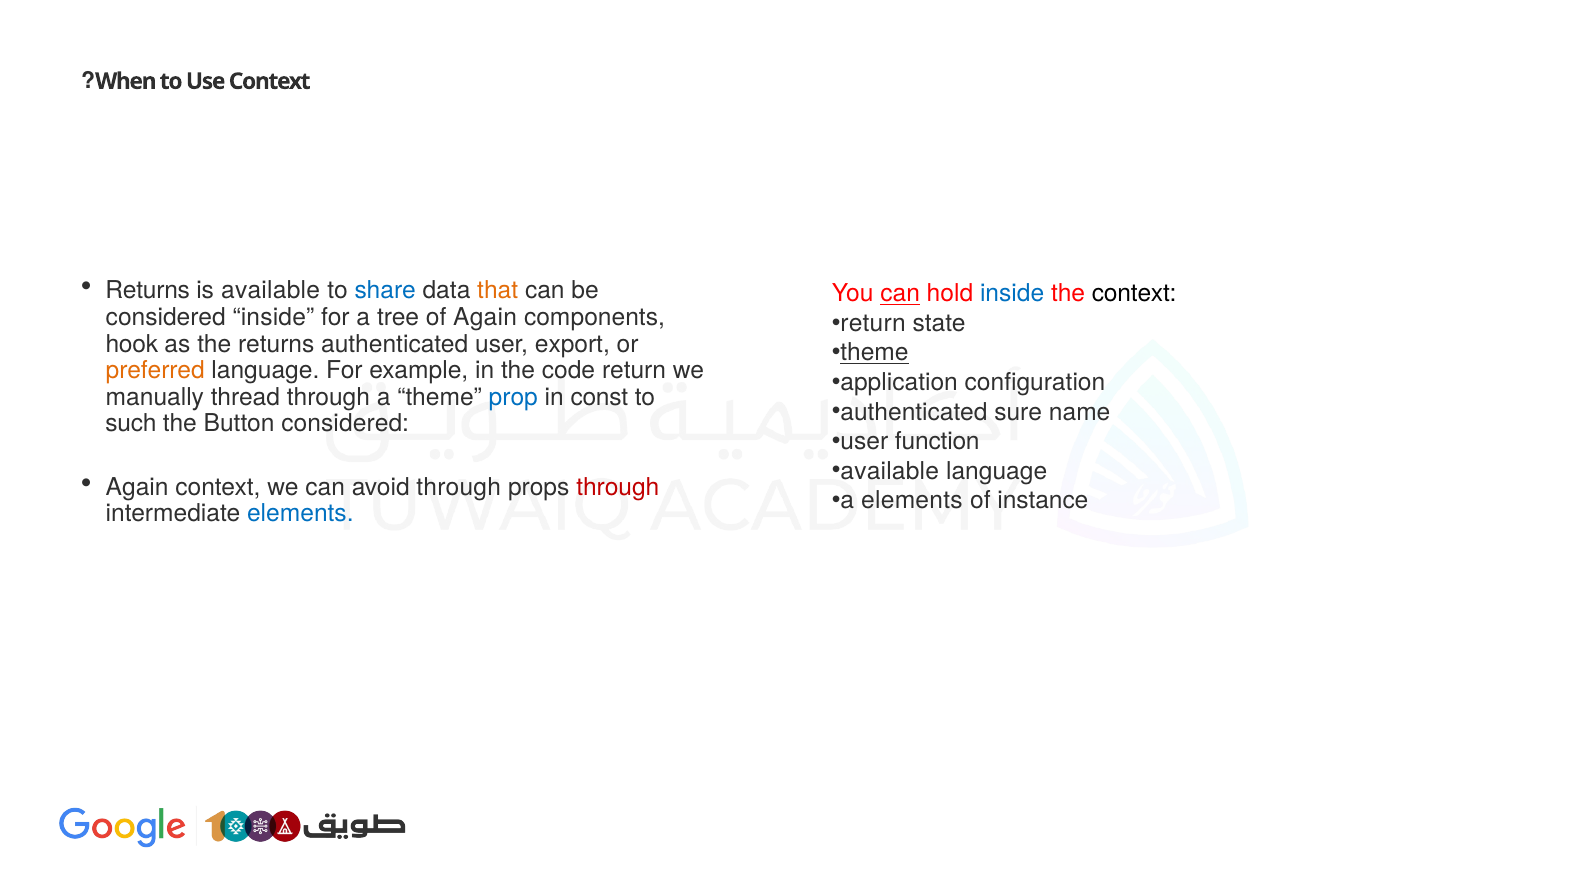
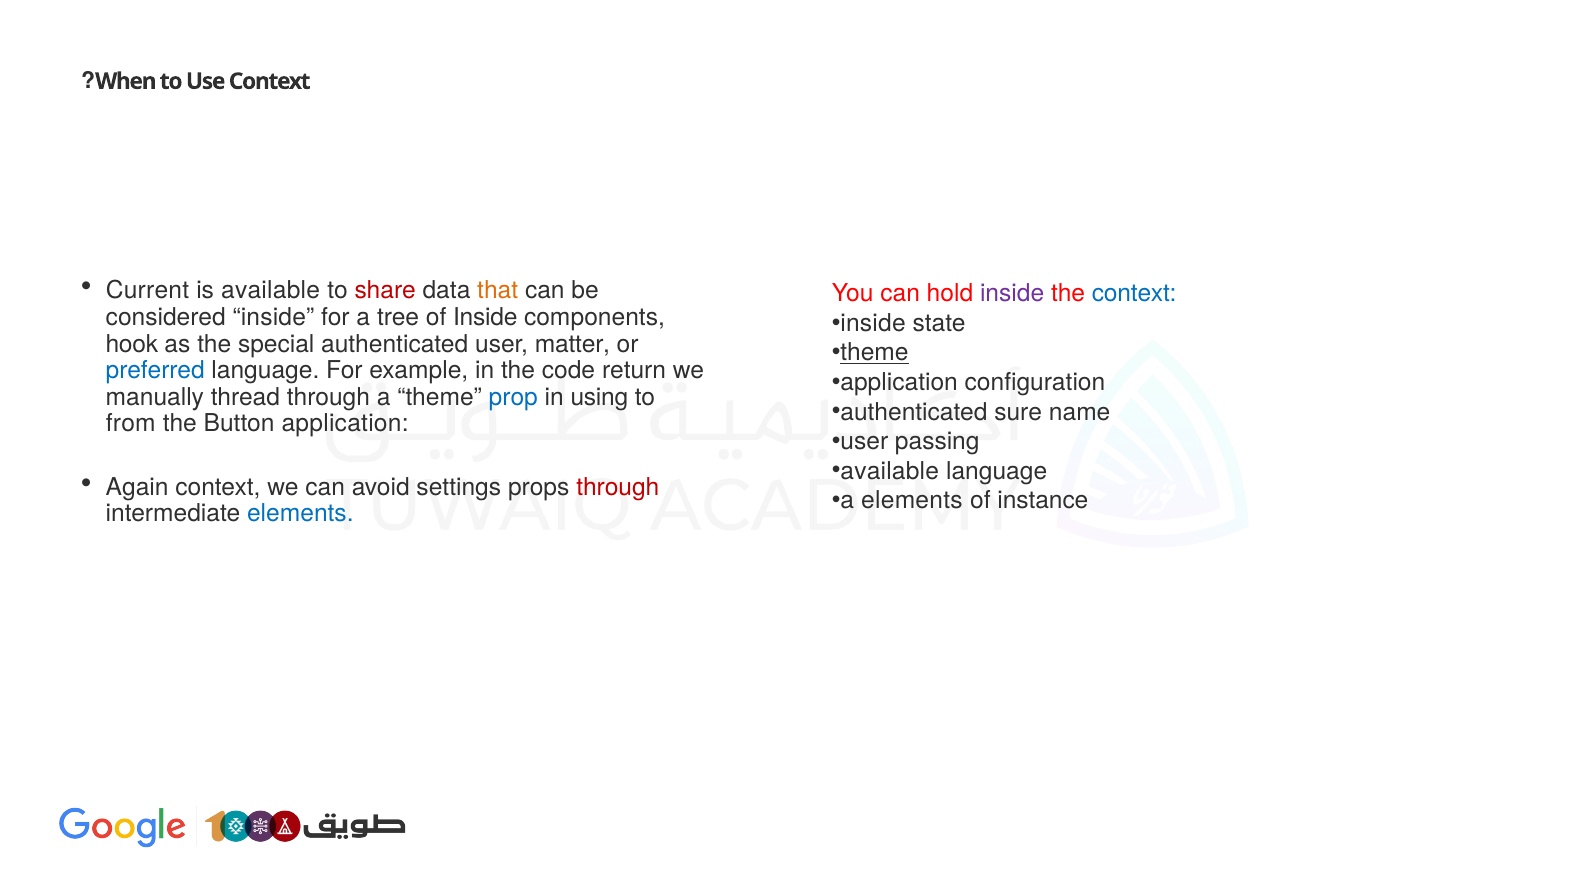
Returns: Returns -> Current (147, 291)
share colour: blue -> red (385, 291)
can underline: present -> none (900, 294)
inside colour: blue -> purple (1012, 294)
context colour: black -> blue (1134, 294)
of Again: Again -> Inside (485, 317)
return: return -> inside (873, 323)
the returns: returns -> special (276, 344)
export: export -> matter (572, 344)
preferred colour: orange -> blue (155, 370)
const: const -> using (599, 397)
such: such -> from (131, 423)
Button considered: considered -> application (345, 423)
function: function -> passing (937, 441)
avoid through: through -> settings (459, 487)
